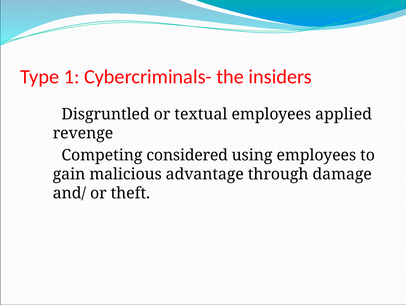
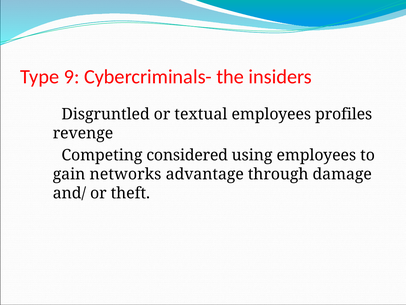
1: 1 -> 9 (72, 77)
applied: applied -> profiles (344, 114)
malicious: malicious -> networks (125, 174)
